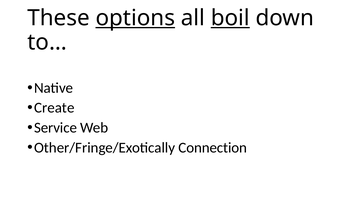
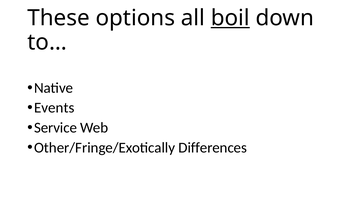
options underline: present -> none (135, 18)
Create: Create -> Events (54, 108)
Connection: Connection -> Differences (213, 148)
